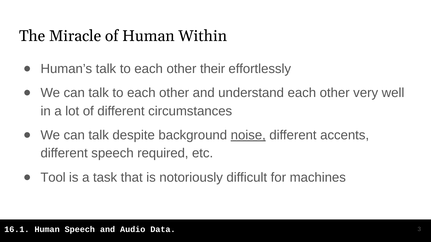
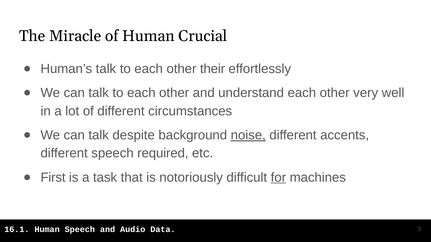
Within: Within -> Crucial (203, 36)
Tool: Tool -> First (53, 178)
for underline: none -> present (278, 178)
